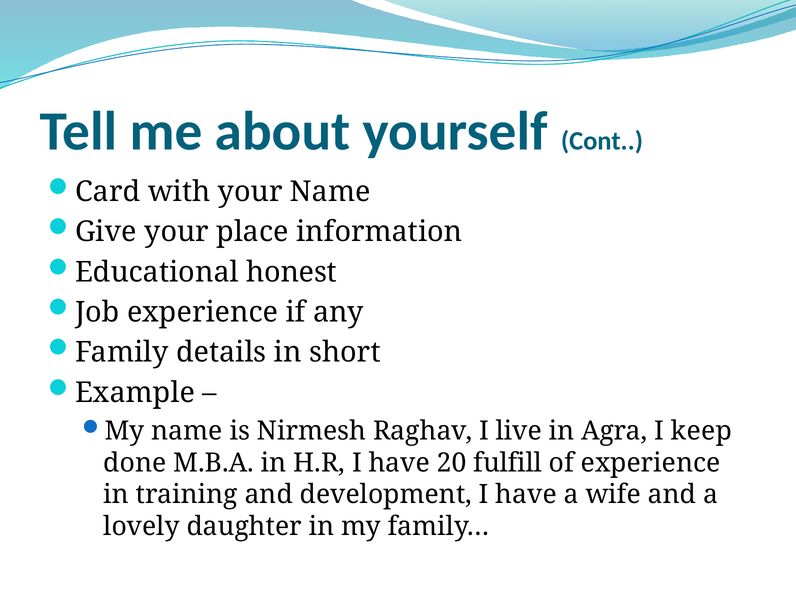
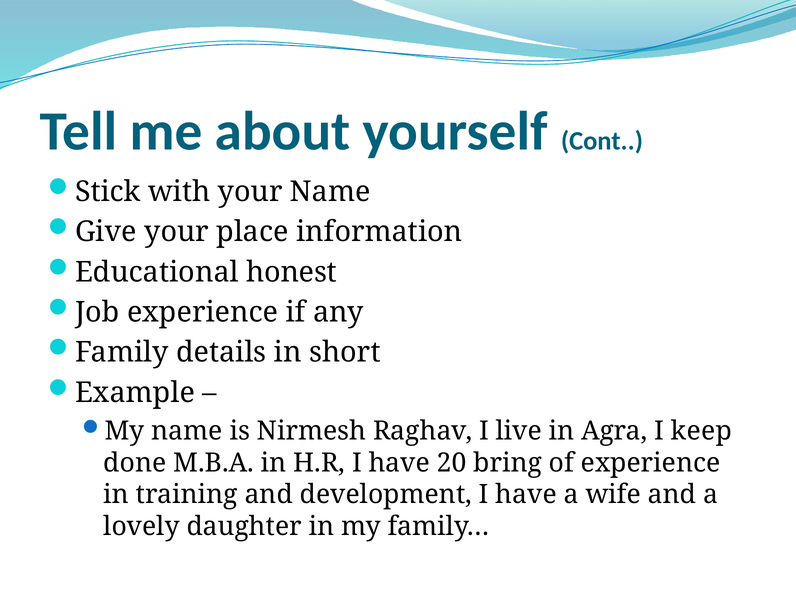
Card: Card -> Stick (108, 192)
fulfill: fulfill -> bring (508, 463)
